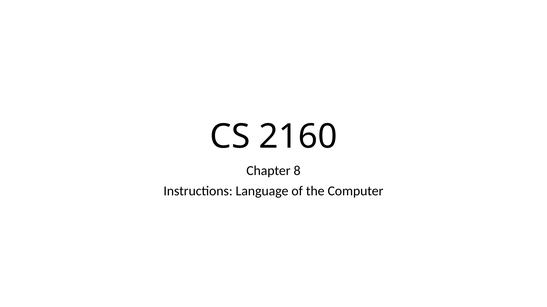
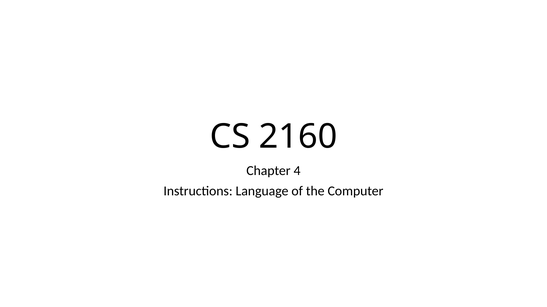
8: 8 -> 4 (297, 171)
